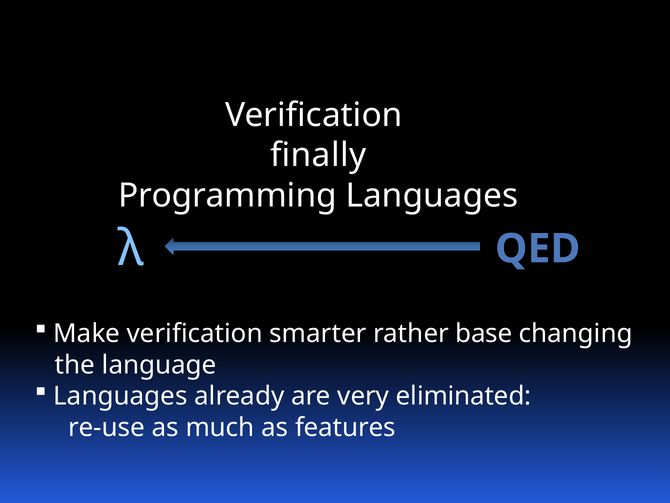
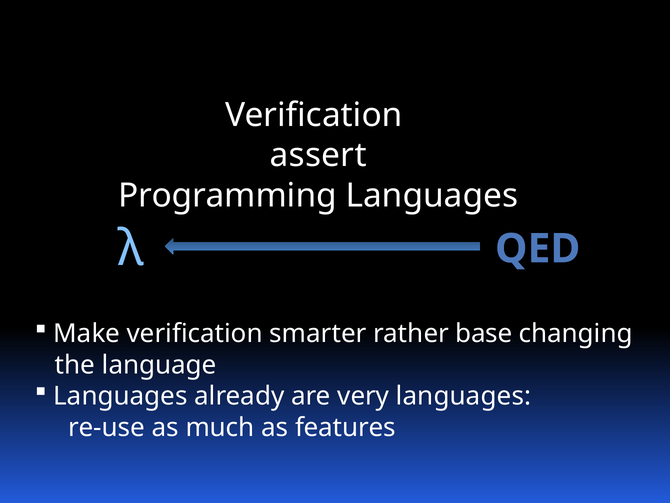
finally: finally -> assert (318, 155)
very eliminated: eliminated -> languages (464, 396)
